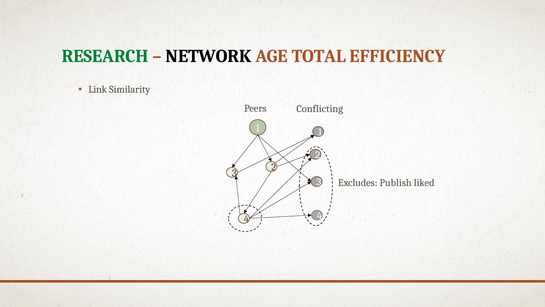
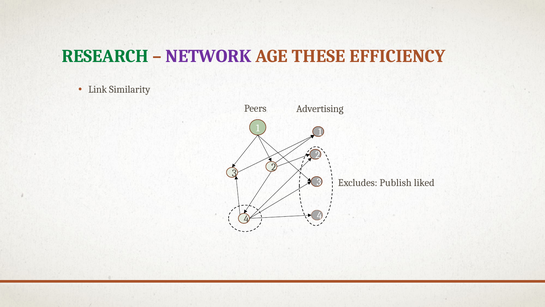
NETWORK colour: black -> purple (209, 56)
TOTAL: TOTAL -> THESE (319, 56)
Conflicting: Conflicting -> Advertising (320, 109)
